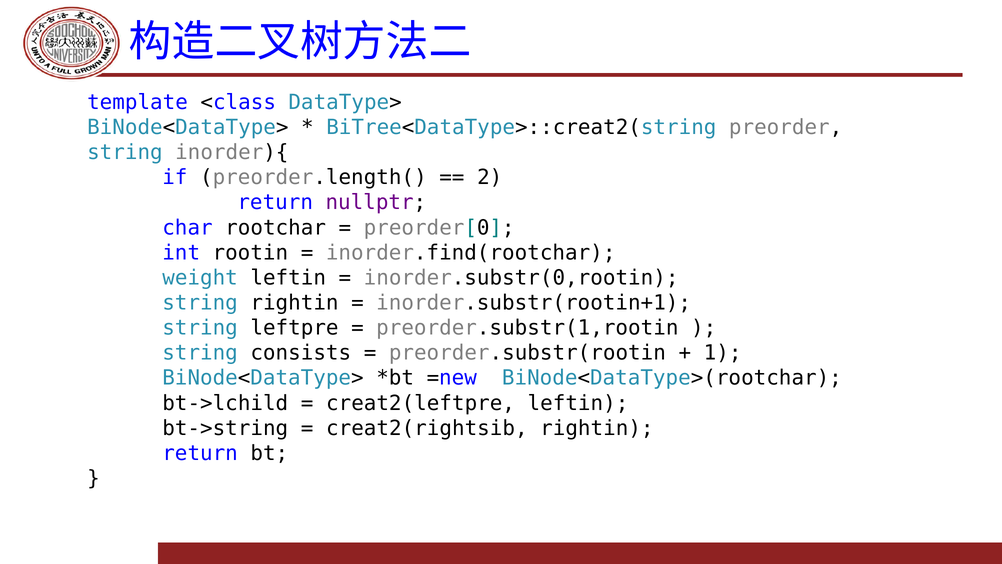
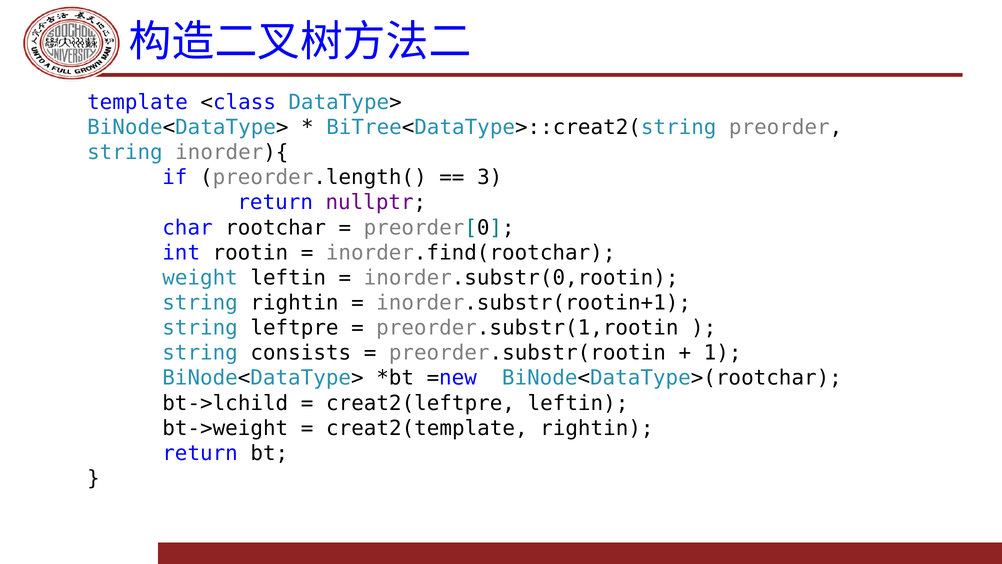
2: 2 -> 3 (490, 177)
bt->string: bt->string -> bt->weight (225, 428)
creat2(rightsib: creat2(rightsib -> creat2(template (427, 428)
